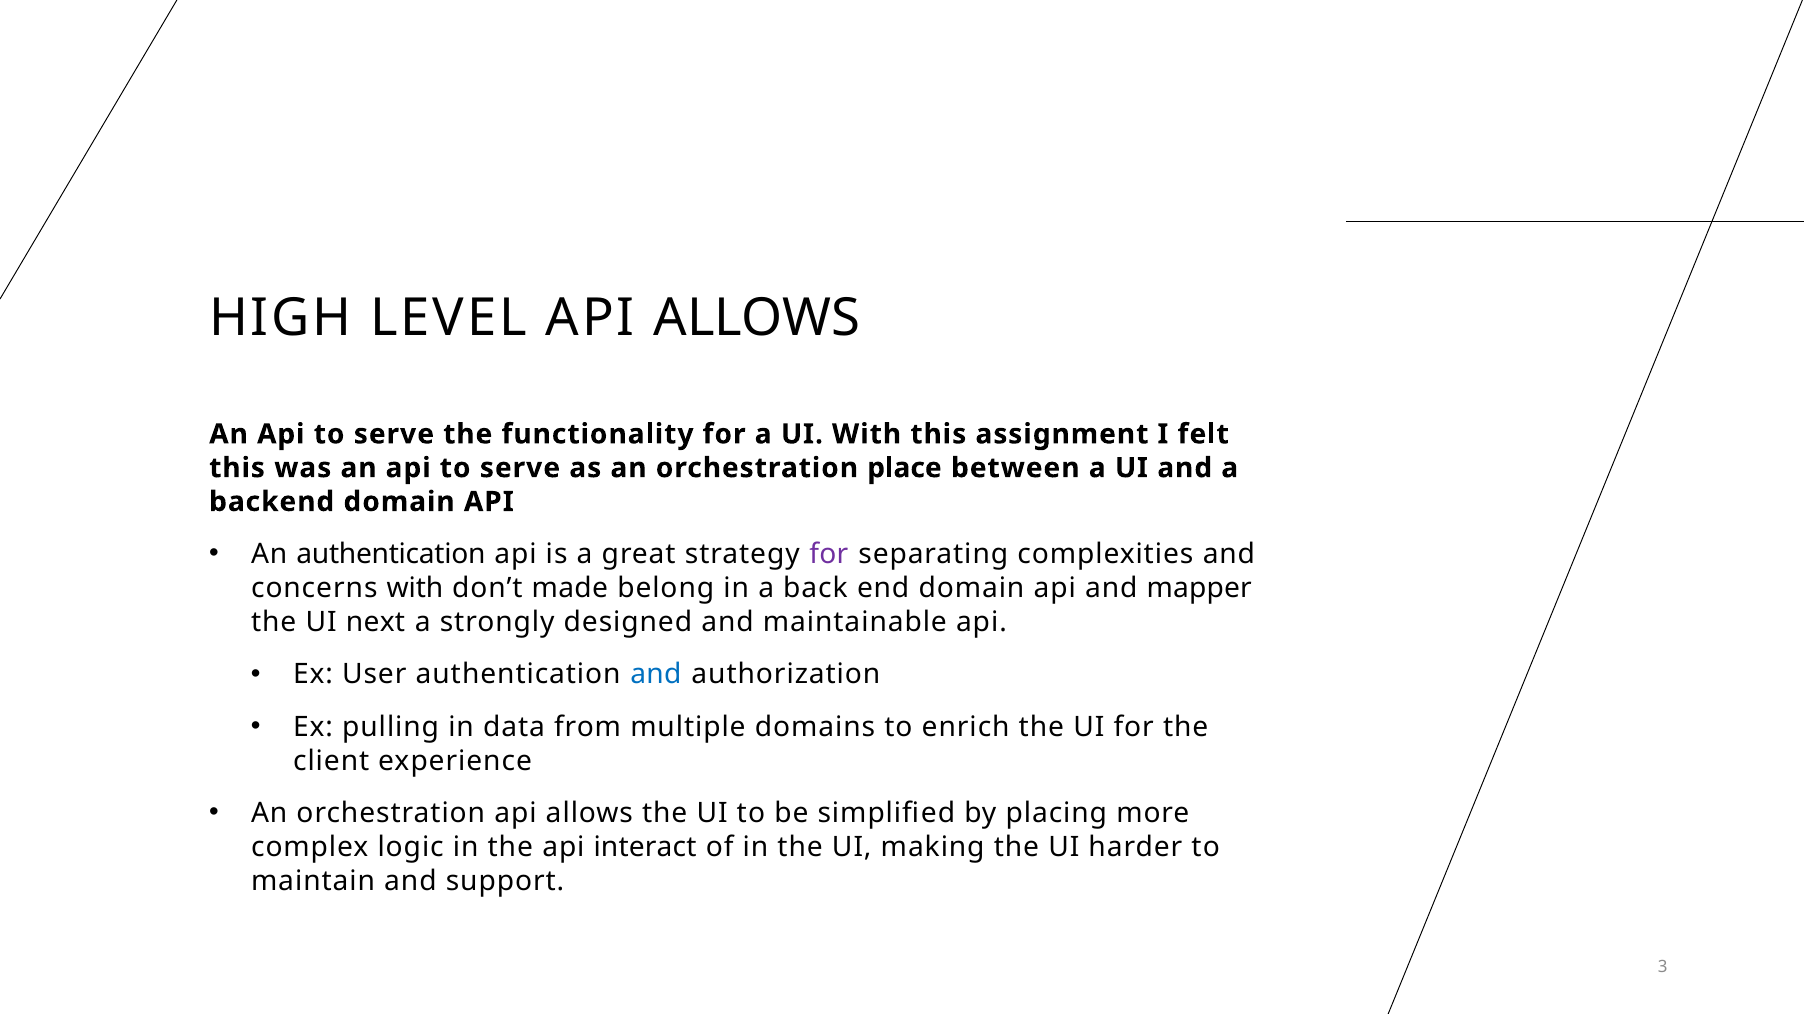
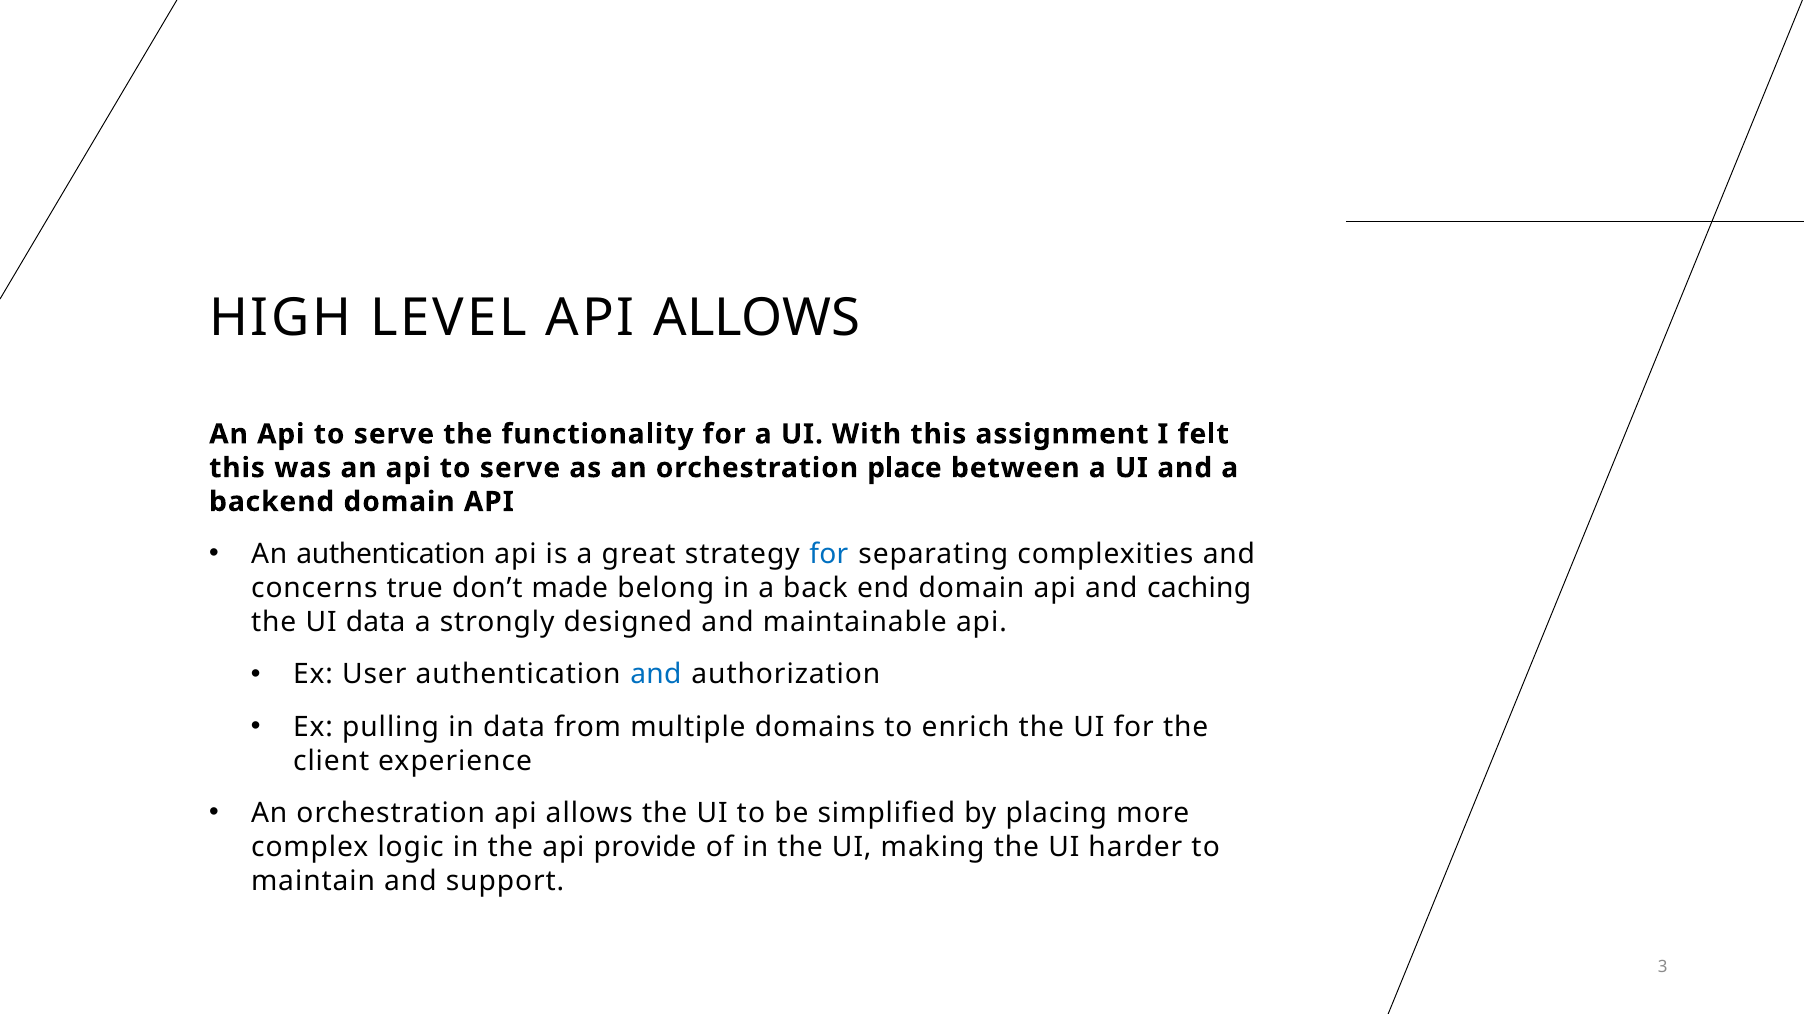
for colour: purple -> blue (829, 555)
concerns with: with -> true (415, 589)
mapper: mapper -> caching (1199, 589)
UI next: next -> data (376, 622)
interact: interact -> provide (645, 848)
